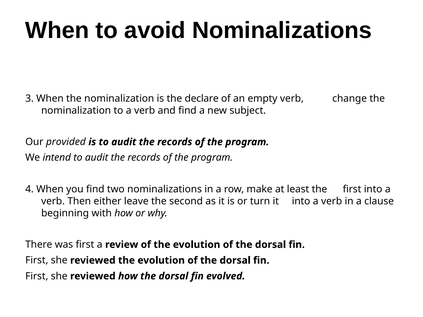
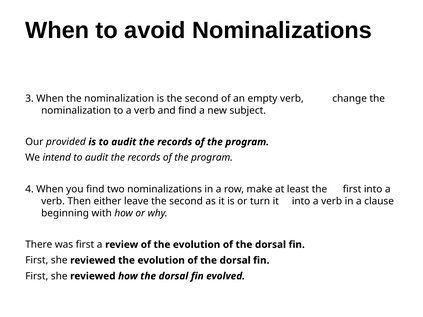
is the declare: declare -> second (202, 99)
